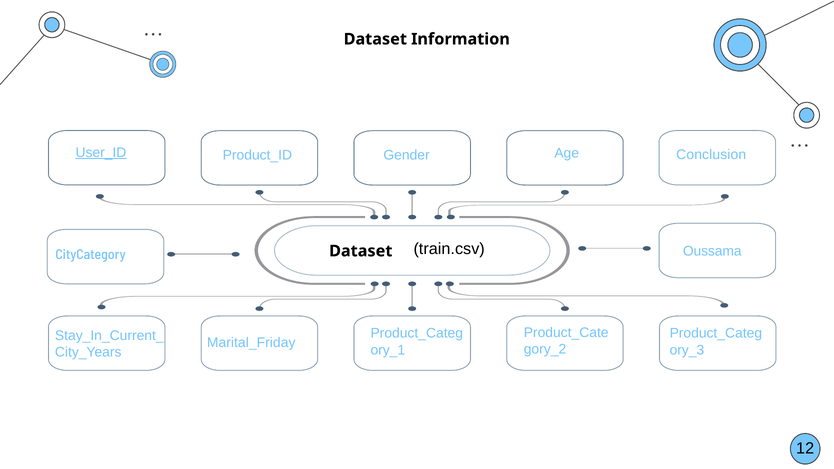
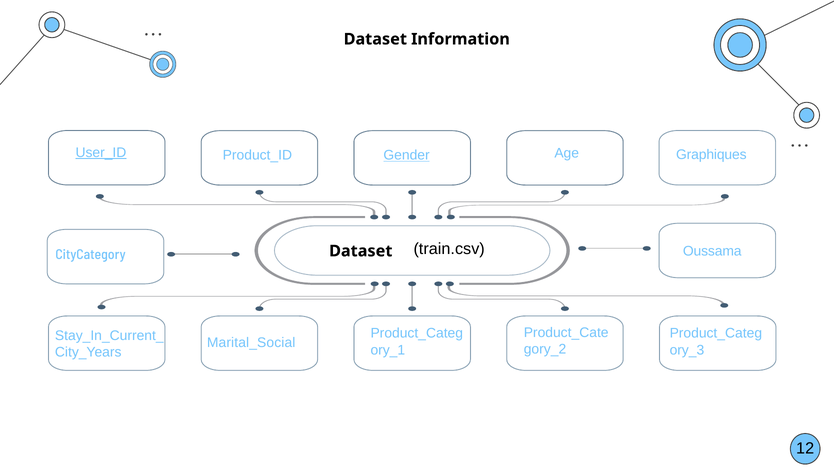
Gender underline: none -> present (407, 155)
Conclusion: Conclusion -> Graphiques (711, 155)
Marital_Friday: Marital_Friday -> Marital_Social (251, 343)
